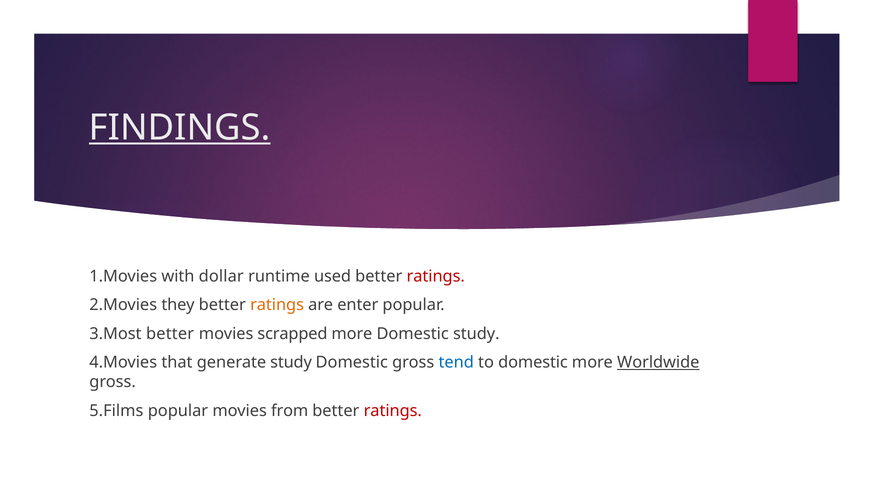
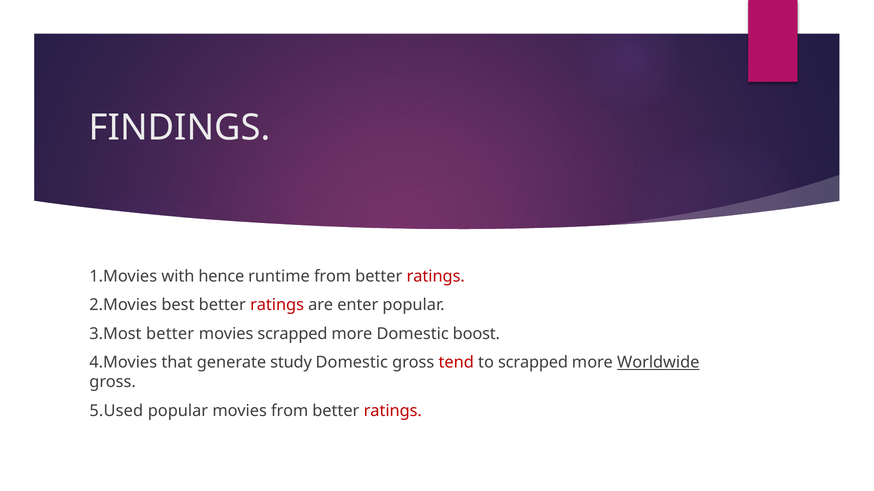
FINDINGS underline: present -> none (180, 128)
dollar: dollar -> hence (221, 277)
runtime used: used -> from (333, 277)
they: they -> best (178, 305)
ratings colour: orange -> red (277, 305)
Domestic study: study -> boost (476, 334)
tend colour: blue -> red (456, 363)
to domestic: domestic -> scrapped (533, 363)
5.Films: 5.Films -> 5.Used (116, 411)
